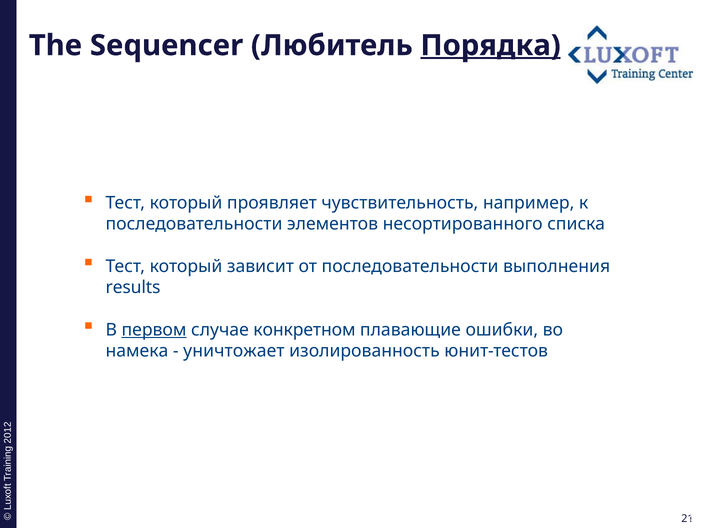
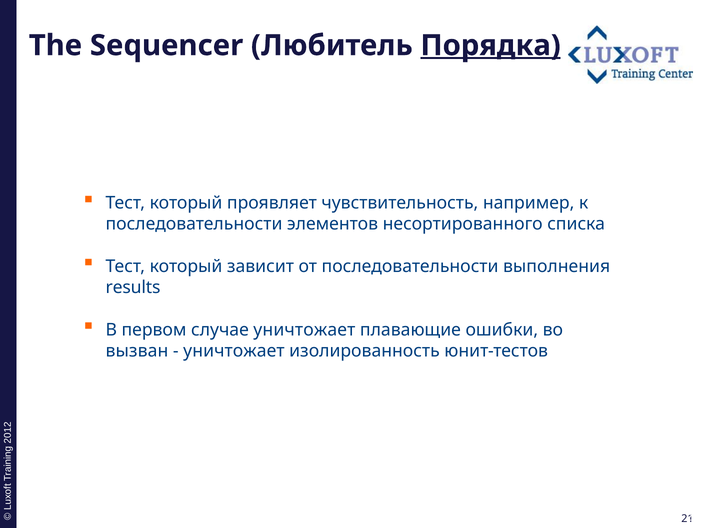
первом underline: present -> none (154, 330)
случае конкретном: конкретном -> уничтожает (304, 330)
намека: намека -> вызван (137, 351)
